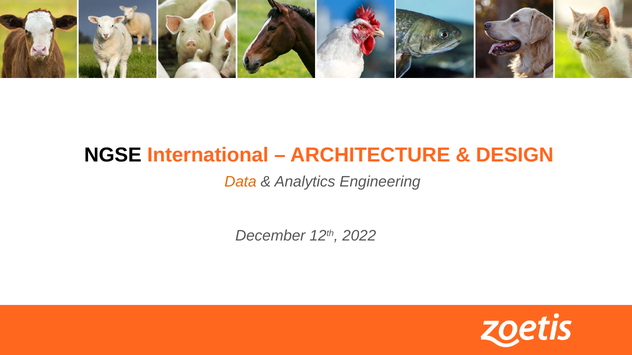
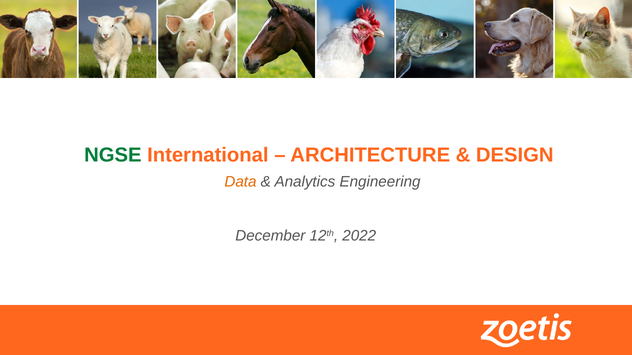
NGSE colour: black -> green (113, 155)
